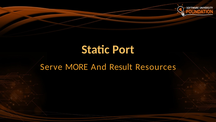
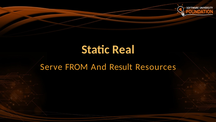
Port: Port -> Real (123, 49)
MORE: MORE -> FROM (77, 67)
